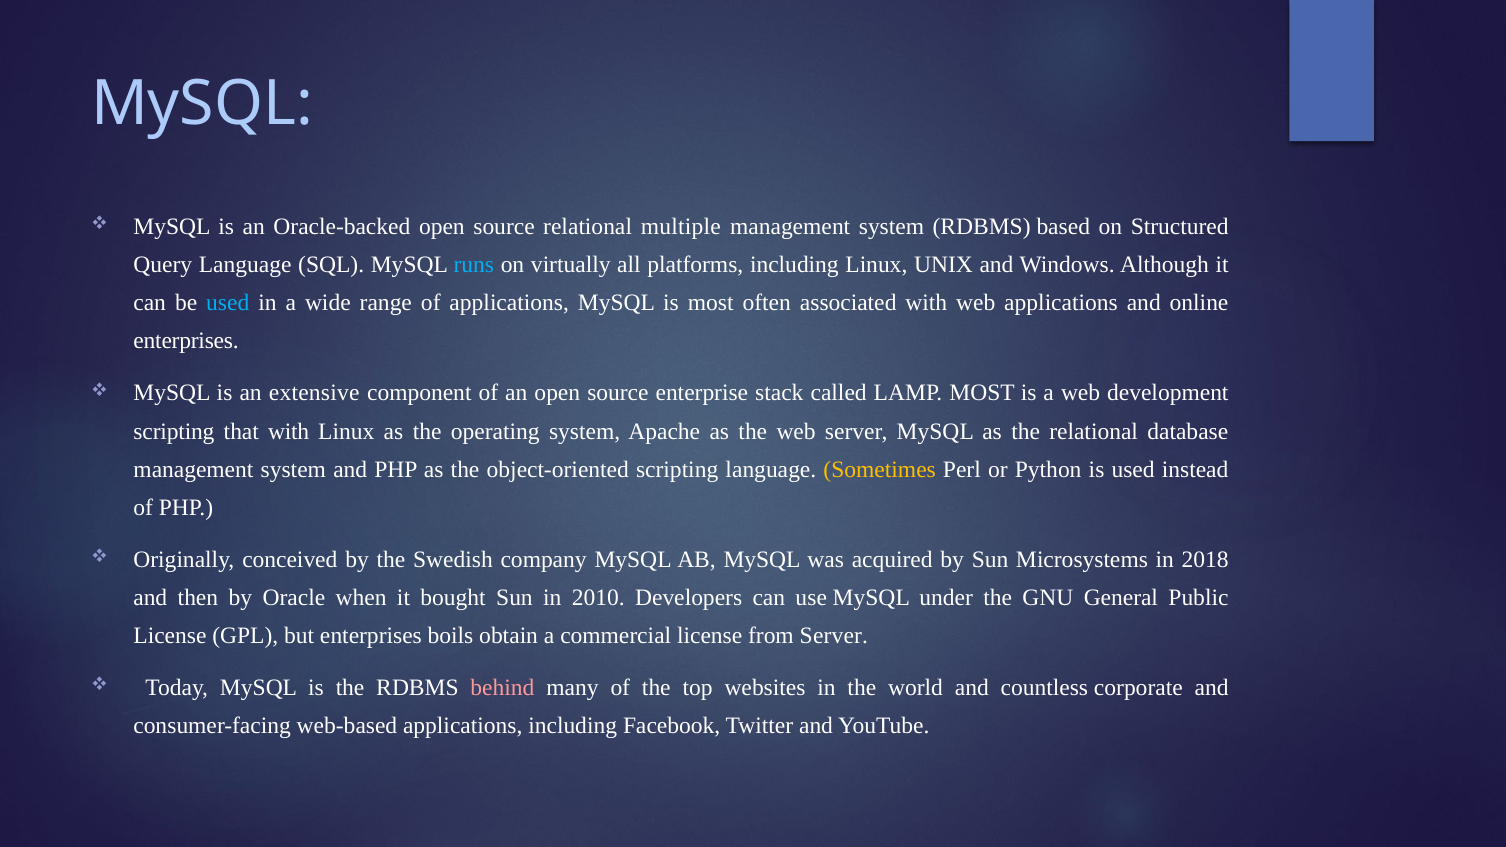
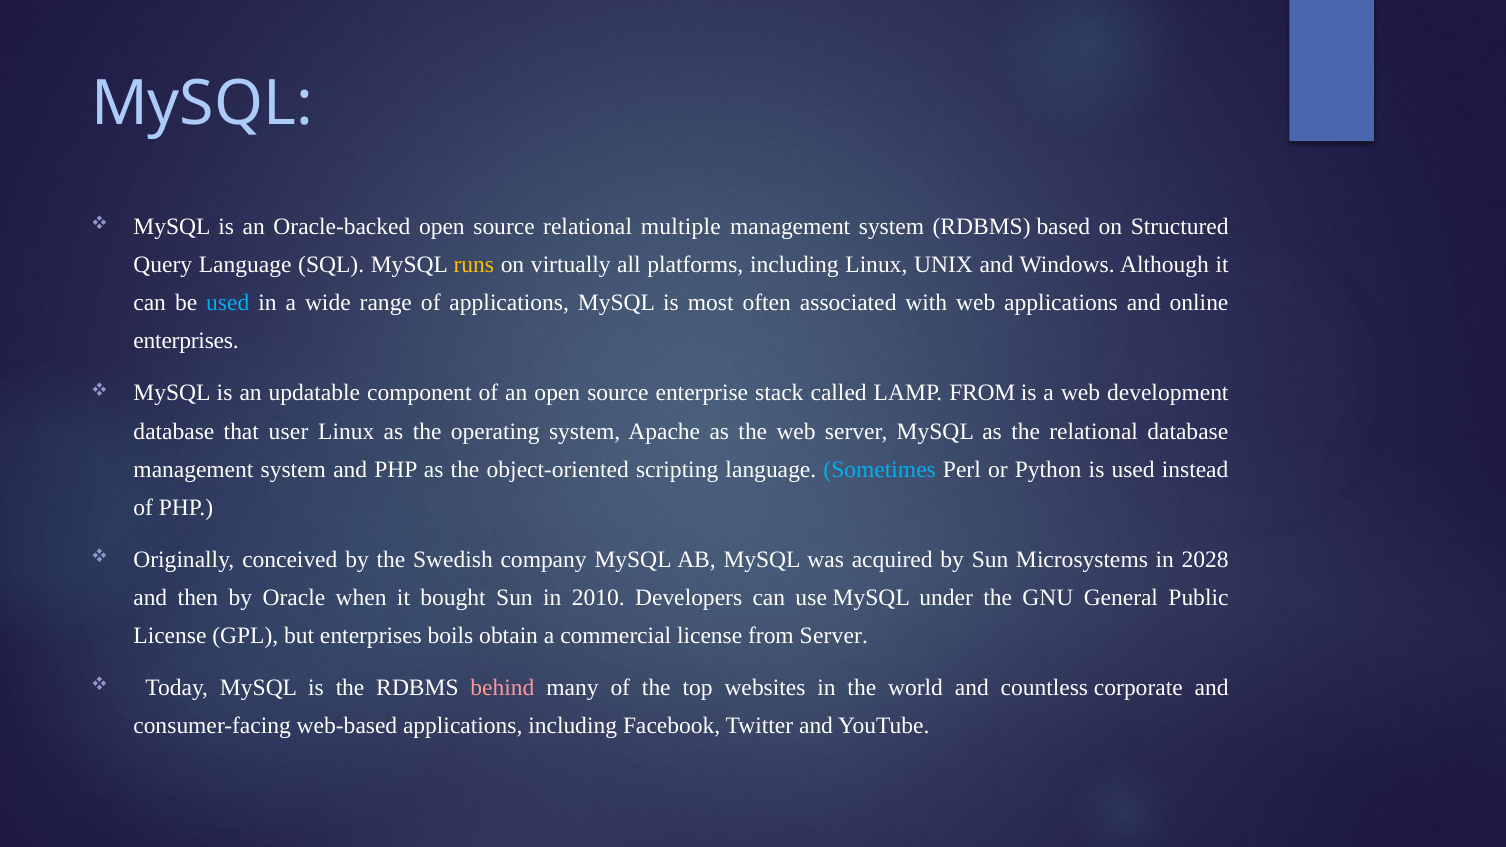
runs colour: light blue -> yellow (474, 265)
extensive: extensive -> updatable (314, 393)
LAMP MOST: MOST -> FROM (982, 393)
scripting: scripting -> database (174, 431)
that with: with -> user (288, 431)
Sometimes colour: yellow -> light blue (880, 469)
2018: 2018 -> 2028 (1205, 560)
